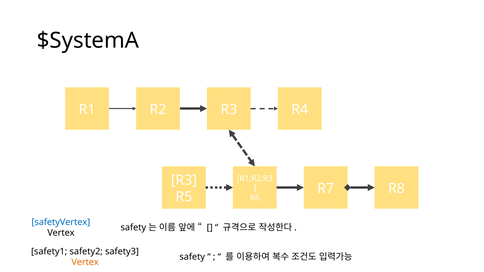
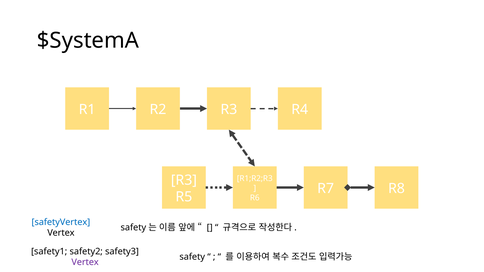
Vertex colour: orange -> purple (85, 262)
